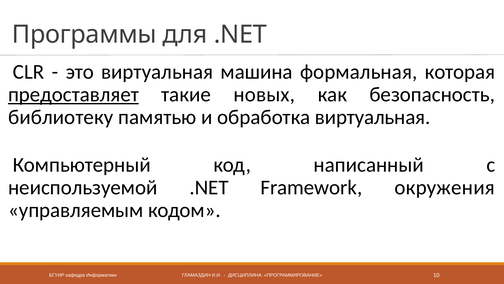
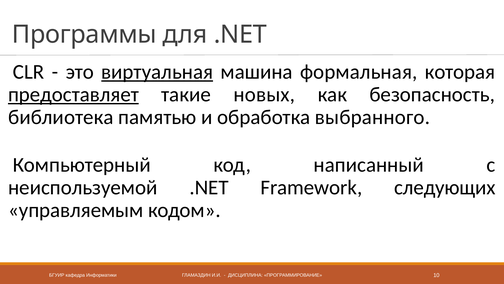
виртуальная underline: none -> present (157, 72)
библиотеку: библиотеку -> библиотека (61, 117)
обработка виртуальная: виртуальная -> выбранного (372, 117)
окружения: окружения -> следующих (445, 187)
